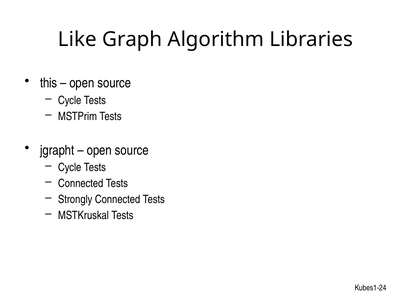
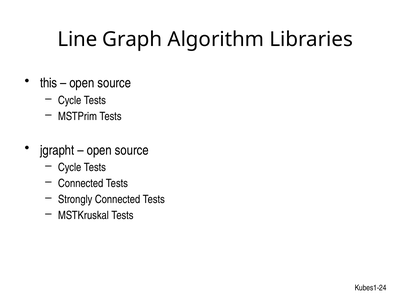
Like: Like -> Line (78, 39)
